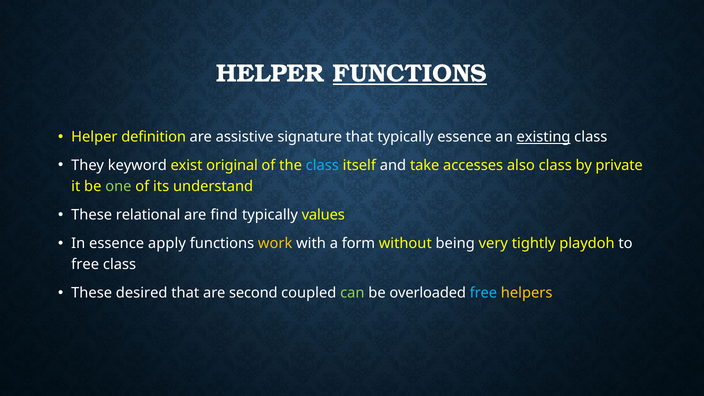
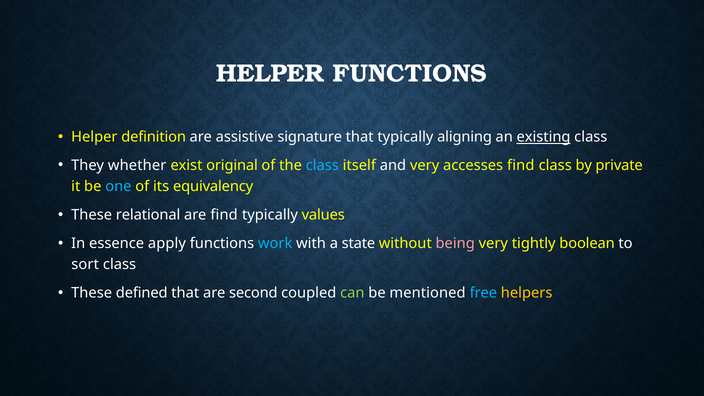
FUNCTIONS underline: present -> none (410, 73)
typically essence: essence -> aligning (465, 137)
keyword: keyword -> whether (137, 165)
and take: take -> very (425, 165)
accesses also: also -> find (521, 165)
one colour: light green -> light blue (118, 187)
understand: understand -> equivalency (213, 187)
work colour: yellow -> light blue (275, 244)
form: form -> state (358, 244)
being colour: white -> pink (455, 244)
playdoh: playdoh -> boolean (587, 244)
free: free -> sort (85, 265)
desired: desired -> defined (142, 293)
overloaded: overloaded -> mentioned (428, 293)
